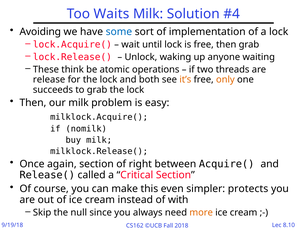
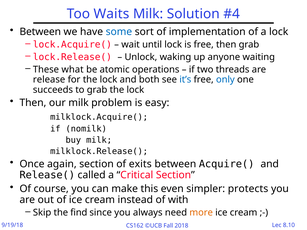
Avoiding: Avoiding -> Between (40, 32)
think: think -> what (73, 70)
it’s colour: orange -> blue (185, 80)
only colour: orange -> blue (225, 80)
right: right -> exits (140, 164)
null: null -> find (79, 213)
